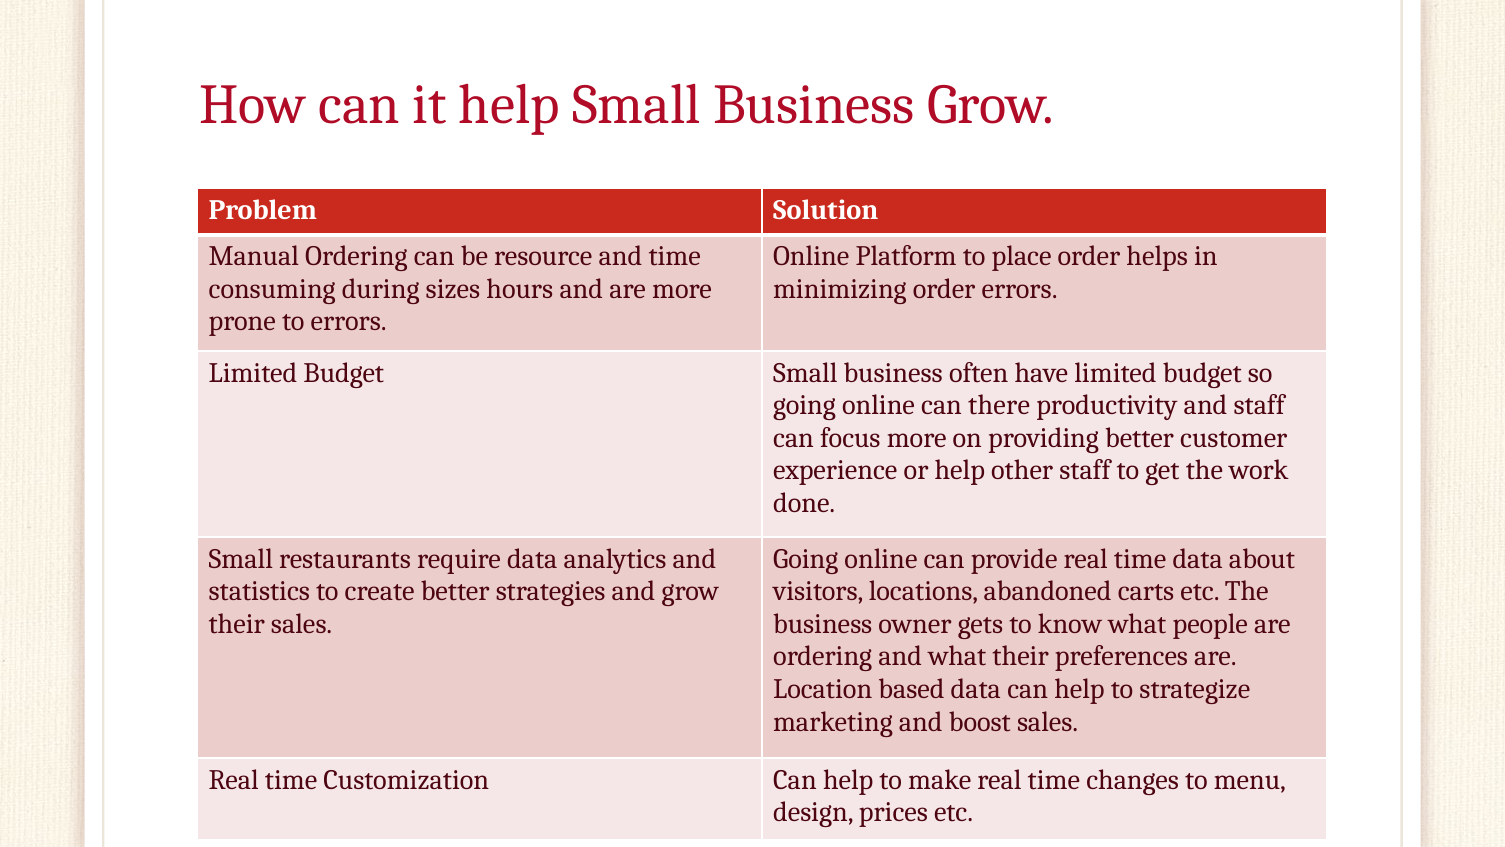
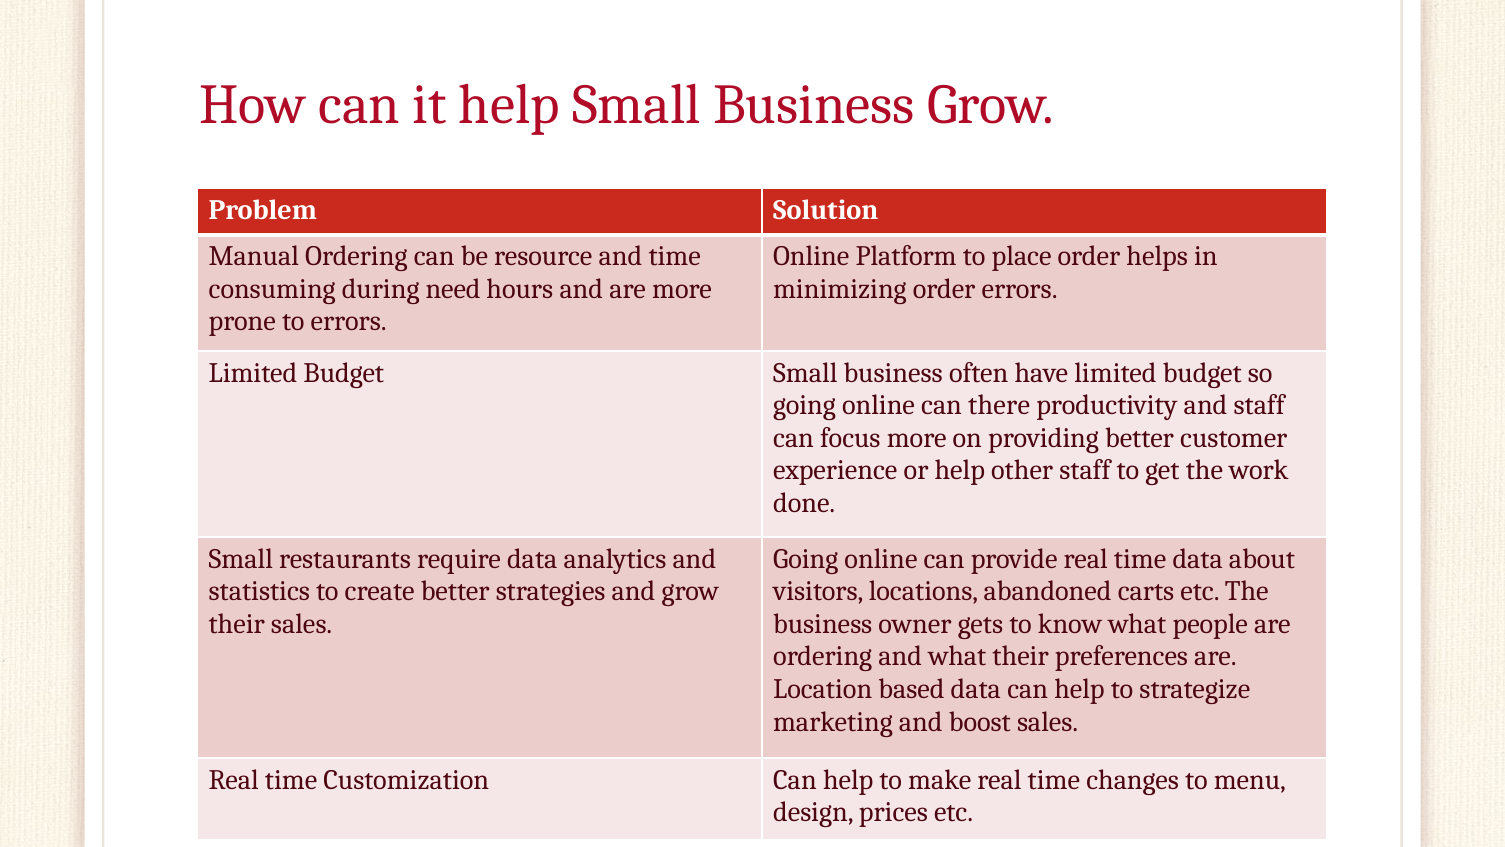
sizes: sizes -> need (453, 289)
